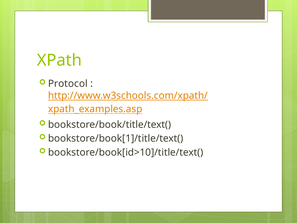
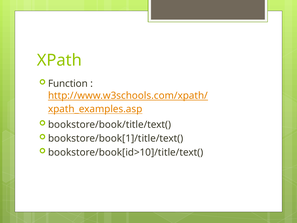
Protocol: Protocol -> Function (68, 84)
